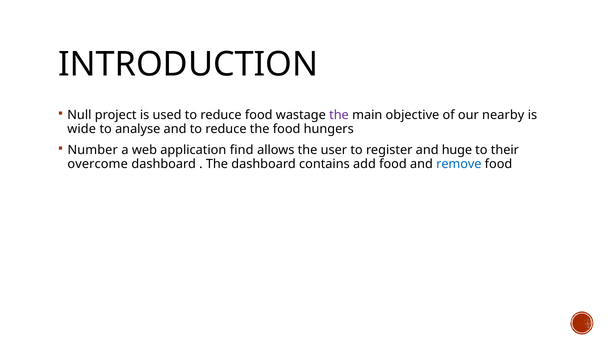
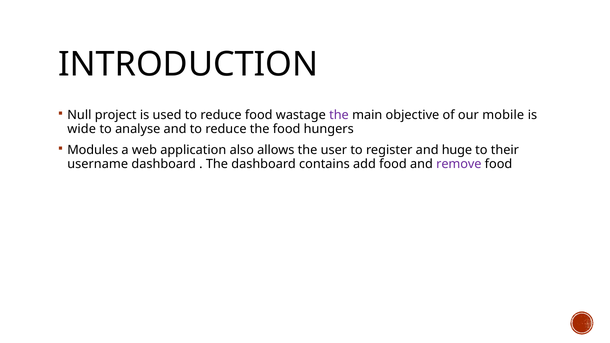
nearby: nearby -> mobile (503, 115)
Number: Number -> Modules (93, 150)
find: find -> also (242, 150)
overcome: overcome -> username (98, 164)
remove colour: blue -> purple (459, 164)
